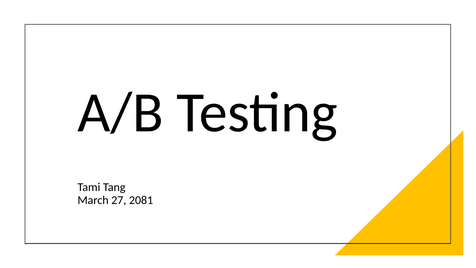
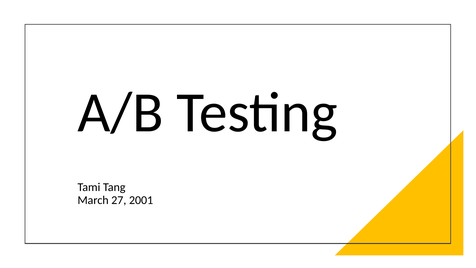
2081: 2081 -> 2001 (141, 200)
